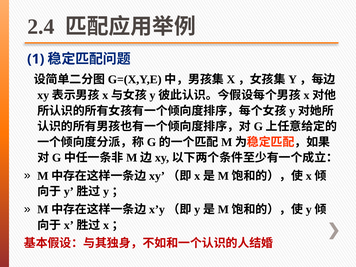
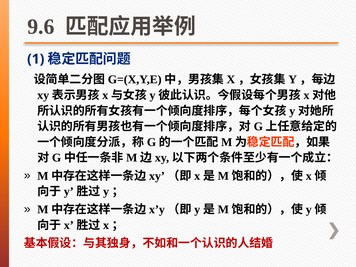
2.4: 2.4 -> 9.6 (41, 27)
